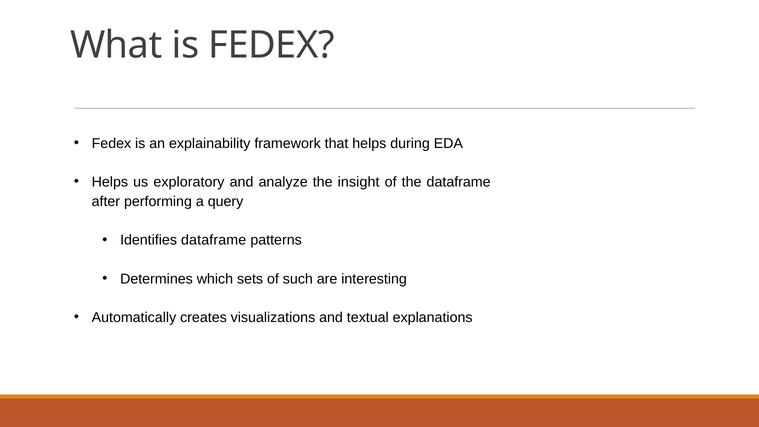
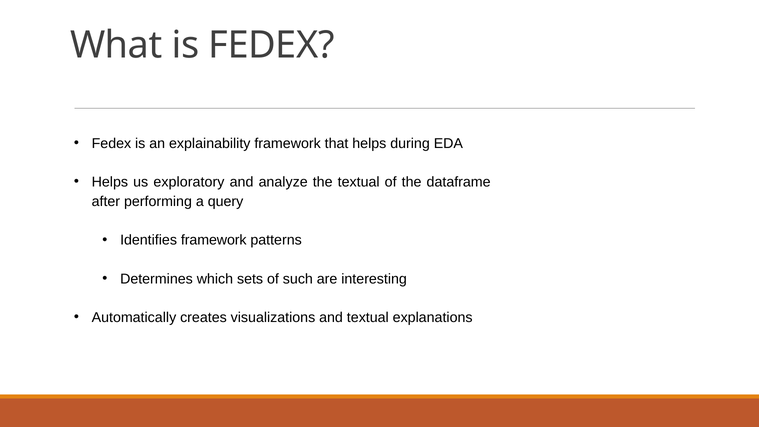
the insight: insight -> textual (359, 182)
Identifies dataframe: dataframe -> framework (214, 240)
